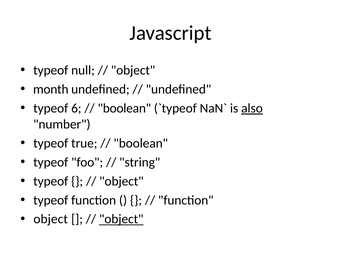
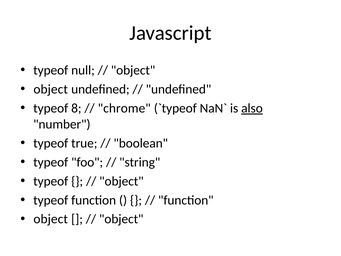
month: month -> object (51, 89)
6: 6 -> 8 (76, 108)
boolean: boolean -> chrome (124, 108)
object underline: present -> none (121, 219)
